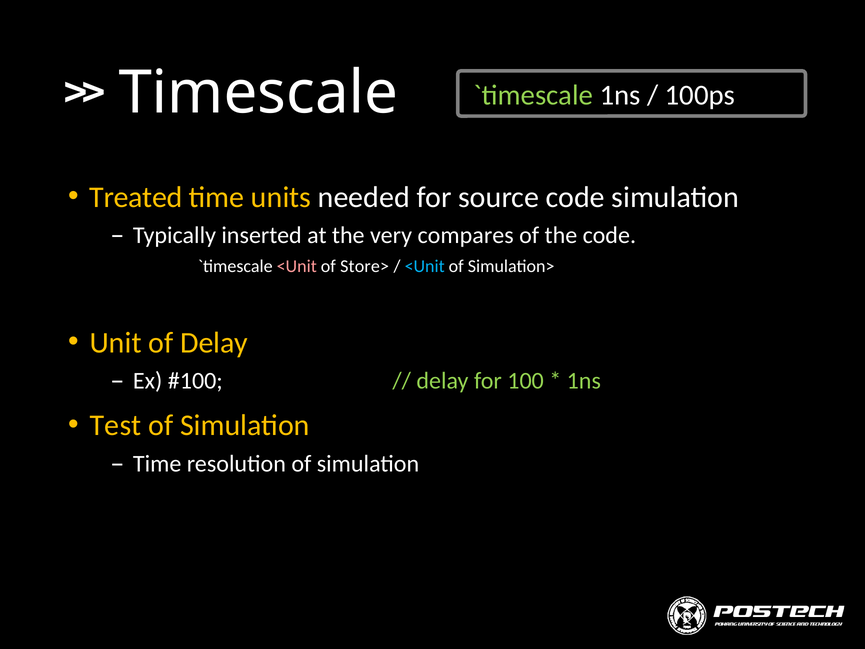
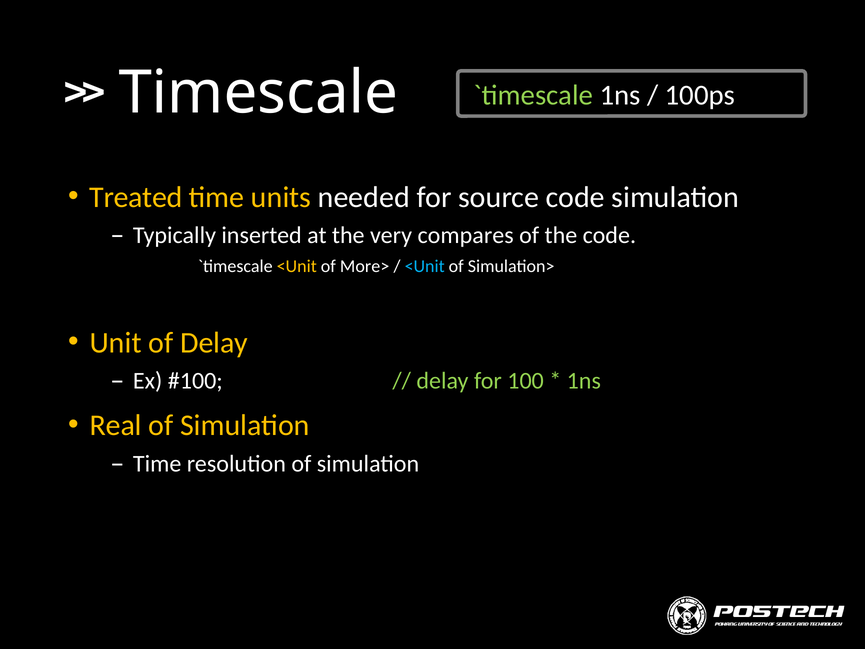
<Unit colour: pink -> yellow (297, 266)
Store>: Store> -> More> (365, 266)
Test: Test -> Real (116, 425)
